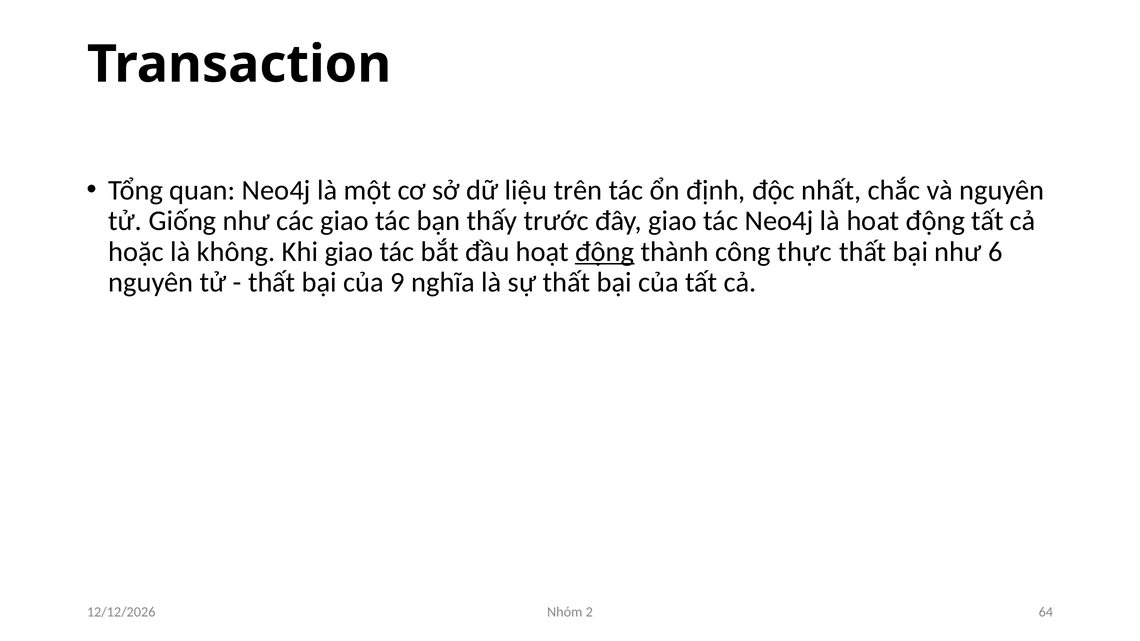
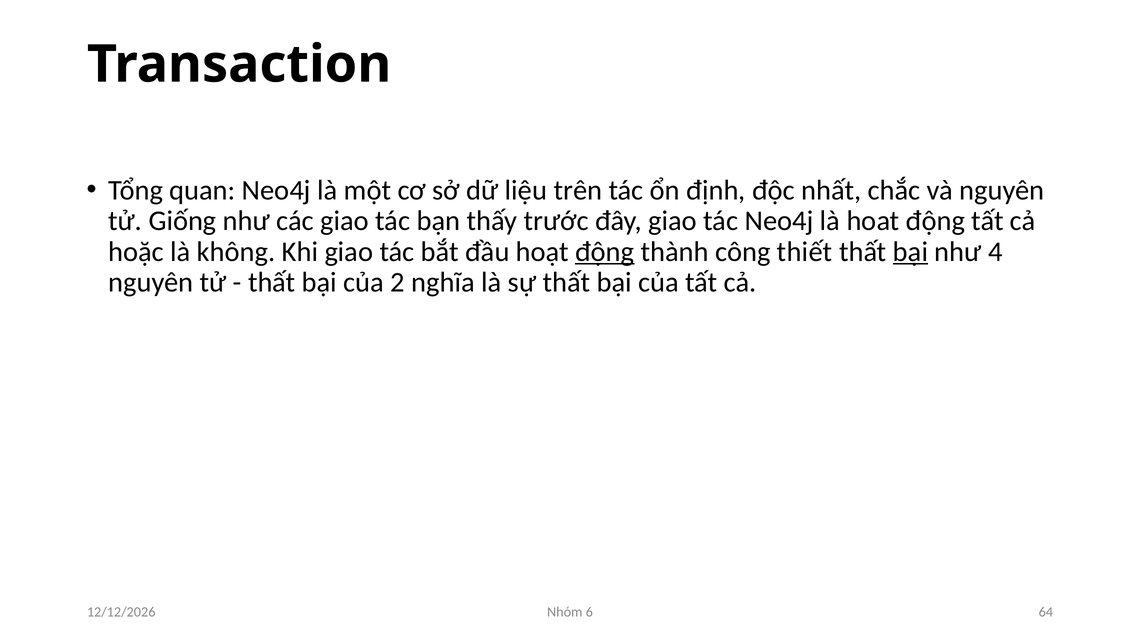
thực: thực -> thiết (805, 252)
bại underline: none -> present (910, 252)
6: 6 -> 4 (995, 252)
9: 9 -> 2 (398, 282)
2: 2 -> 6 (589, 612)
